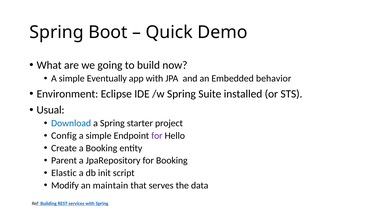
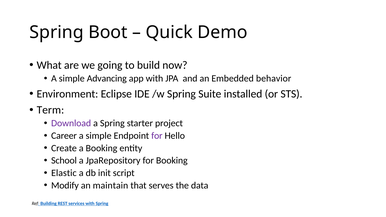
Eventually: Eventually -> Advancing (107, 79)
Usual: Usual -> Term (50, 110)
Download colour: blue -> purple (71, 123)
Config: Config -> Career (64, 136)
Parent: Parent -> School (64, 161)
